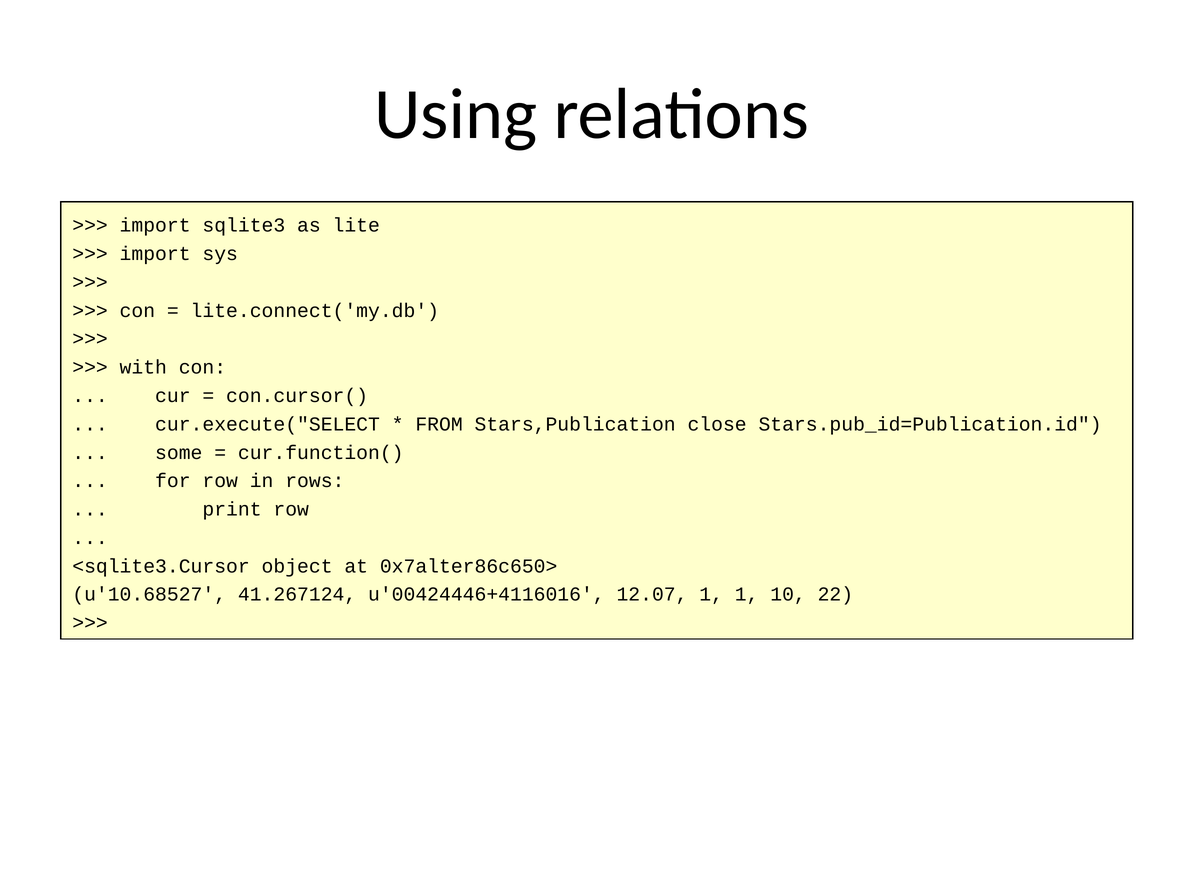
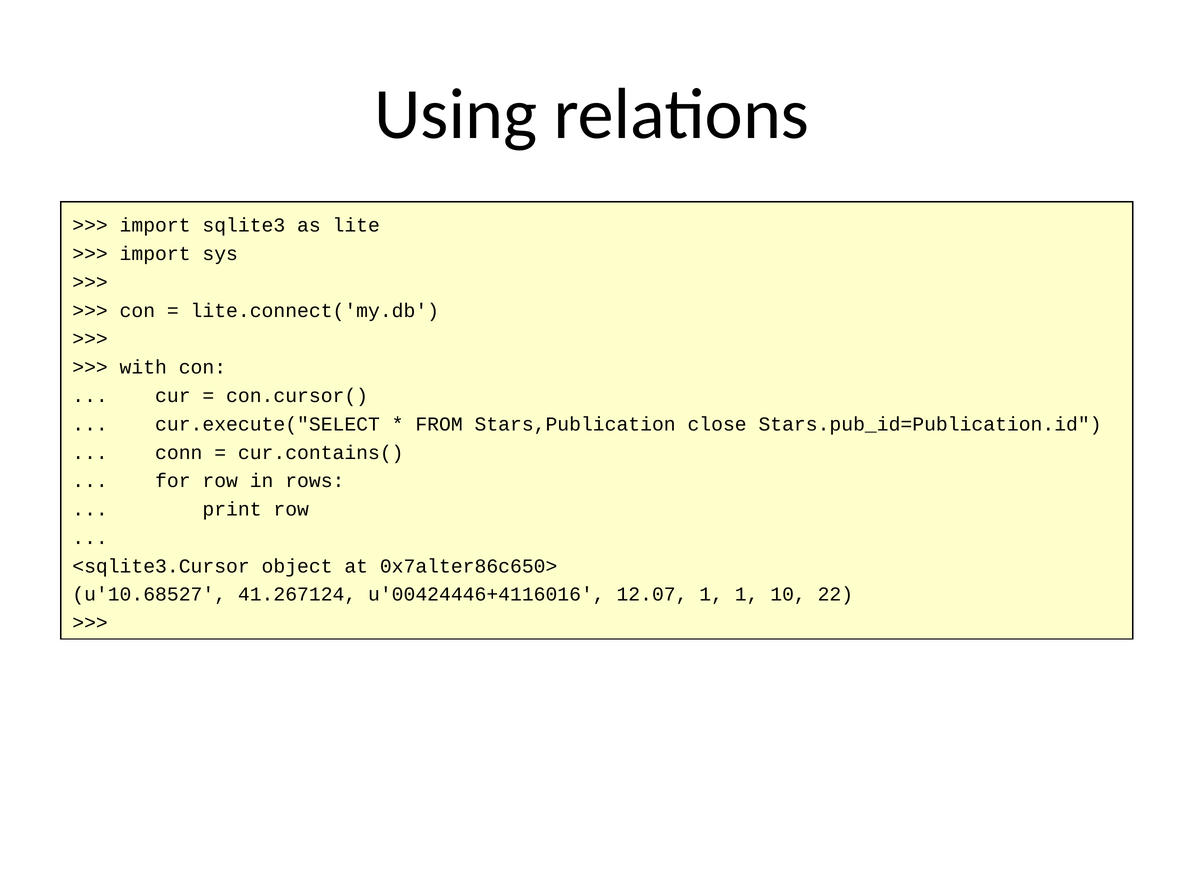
some: some -> conn (179, 453)
cur.function(: cur.function( -> cur.contains( (321, 453)
